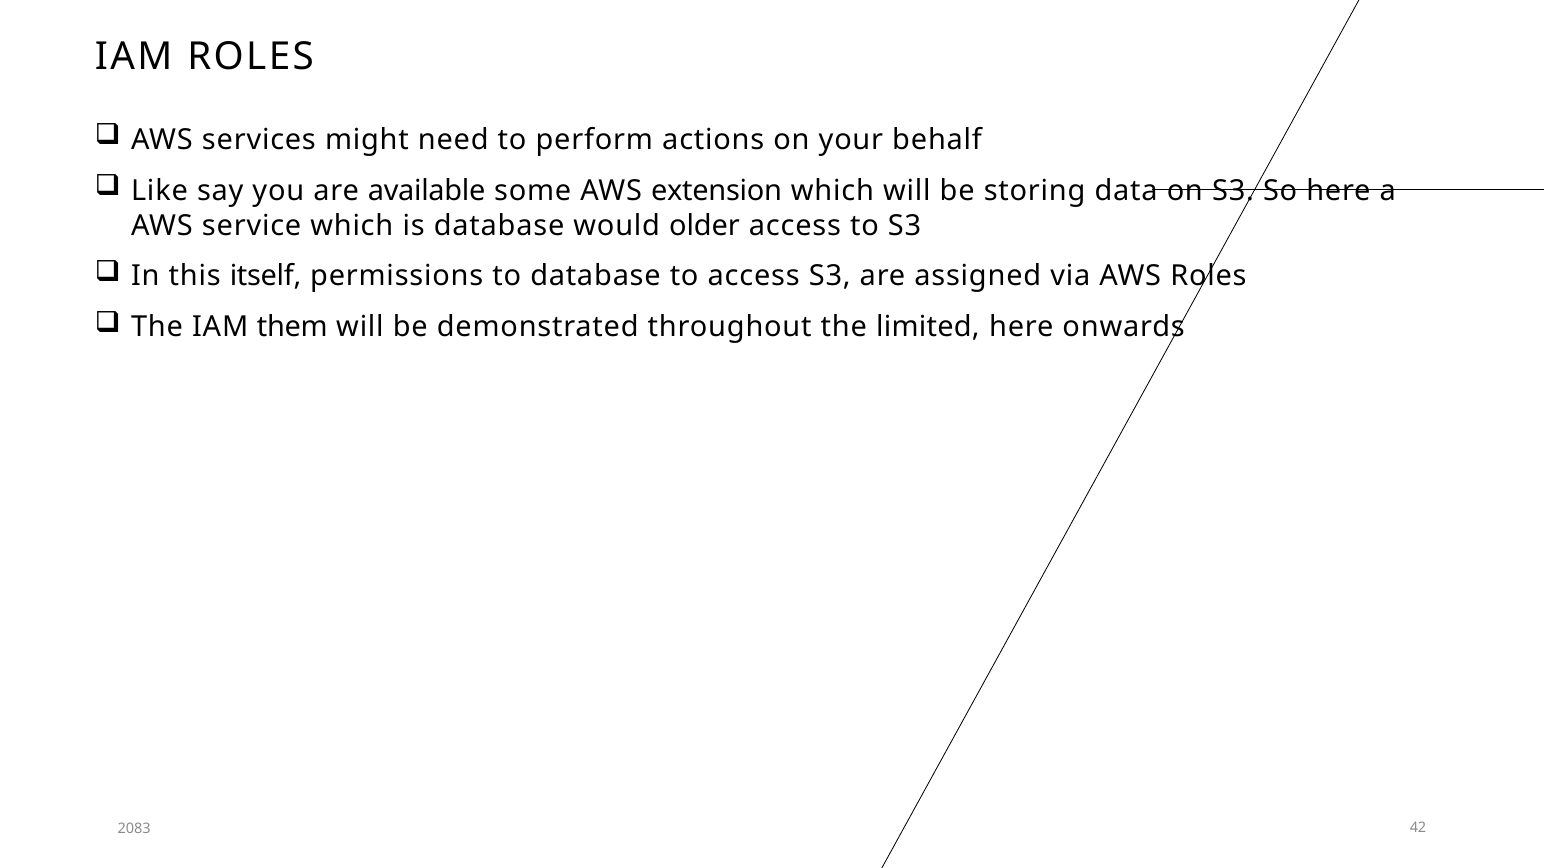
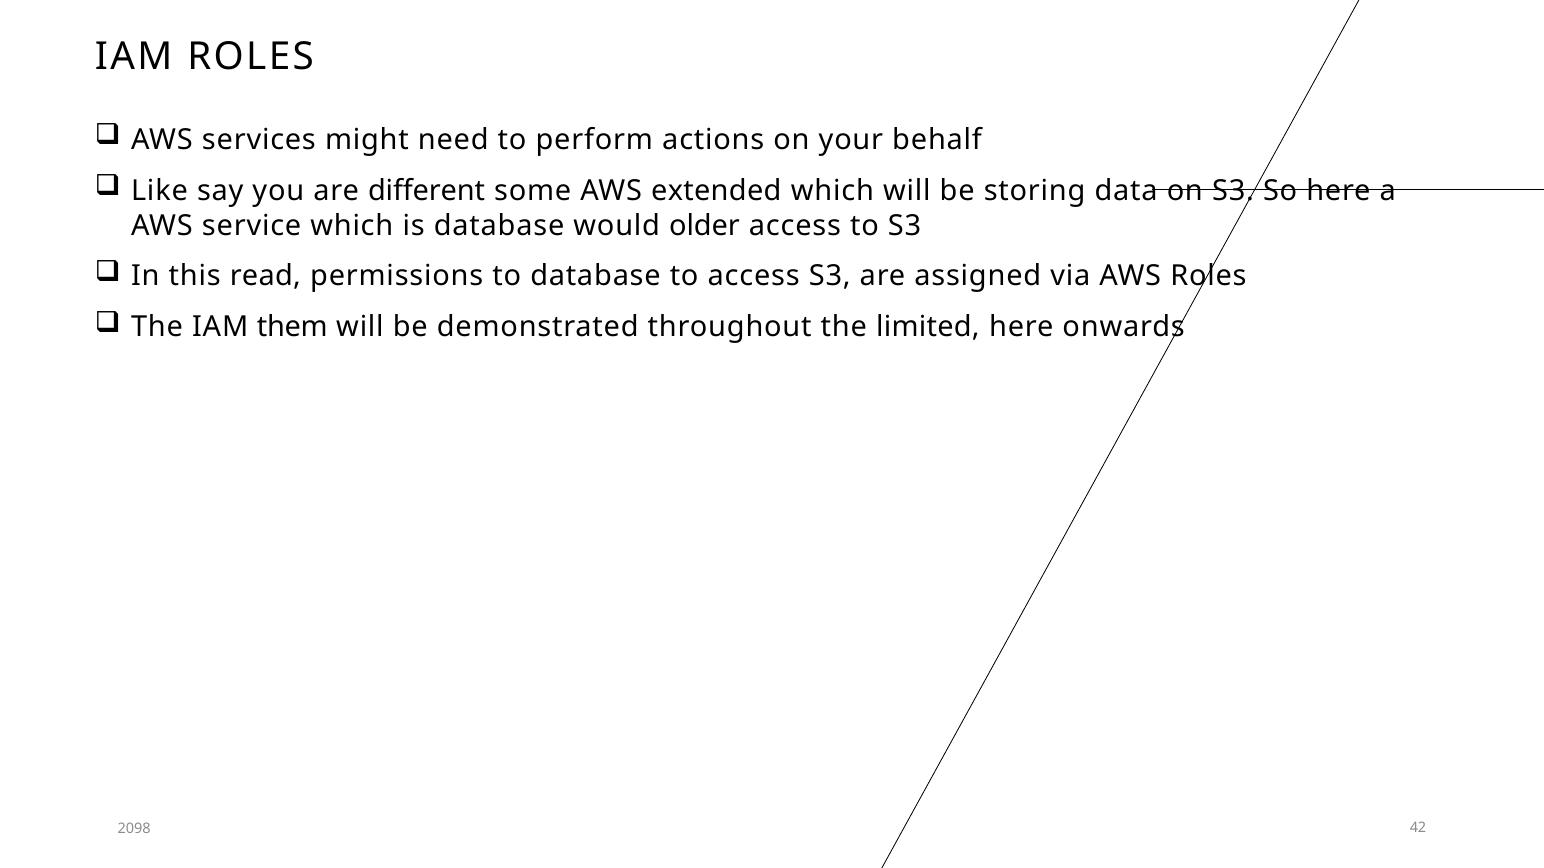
available: available -> different (427, 191)
extension: extension -> extended (716, 191)
itself: itself -> read (265, 277)
2083: 2083 -> 2098 (134, 829)
